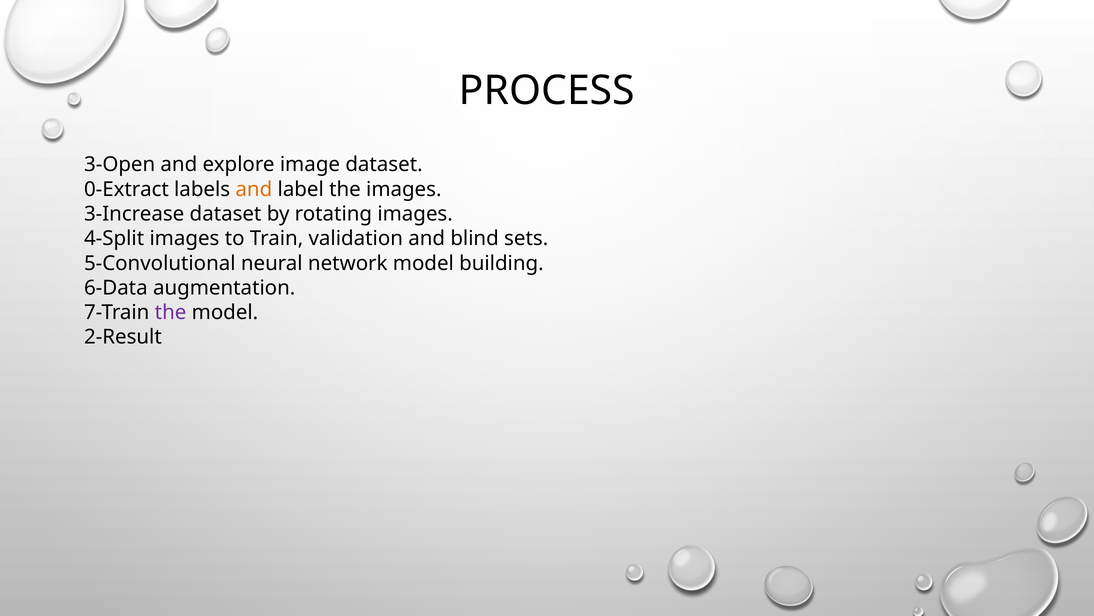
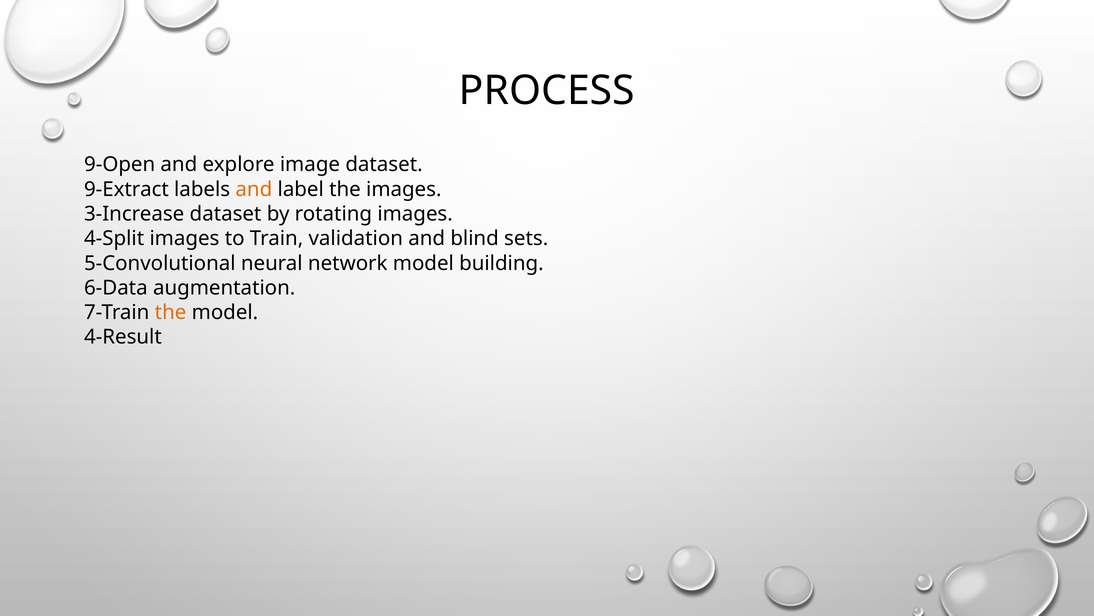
3-Open: 3-Open -> 9-Open (120, 165)
0-Extract: 0-Extract -> 9-Extract (126, 189)
the colour: purple -> orange (171, 312)
2-Result: 2-Result -> 4-Result (123, 337)
